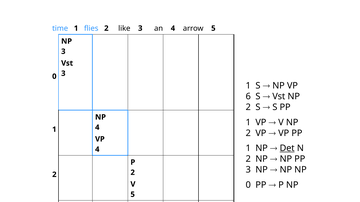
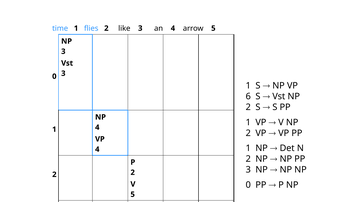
Det underline: present -> none (287, 149)
